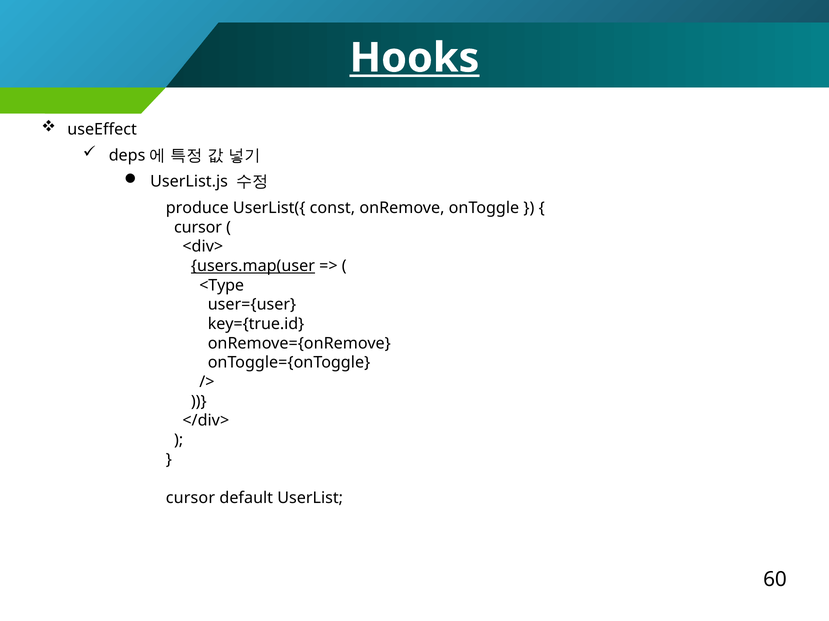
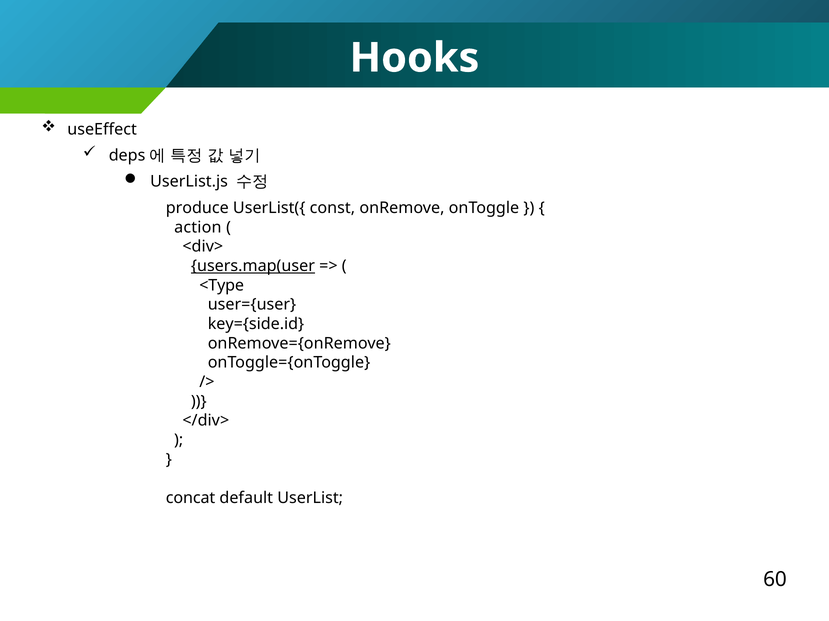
Hooks underline: present -> none (414, 58)
cursor: cursor -> action (198, 228)
key={true.id: key={true.id -> key={side.id (256, 324)
cursor: cursor -> concat (191, 498)
